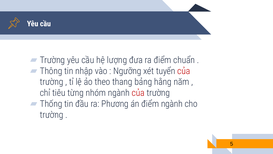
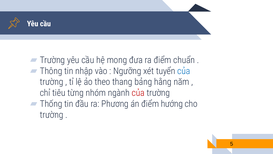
lượng: lượng -> mong (117, 60)
của colour: red -> blue (184, 71)
điểm ngành: ngành -> hướng (172, 104)
